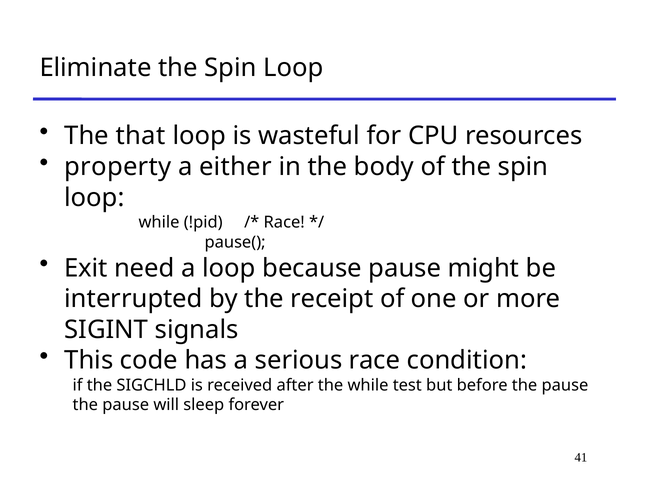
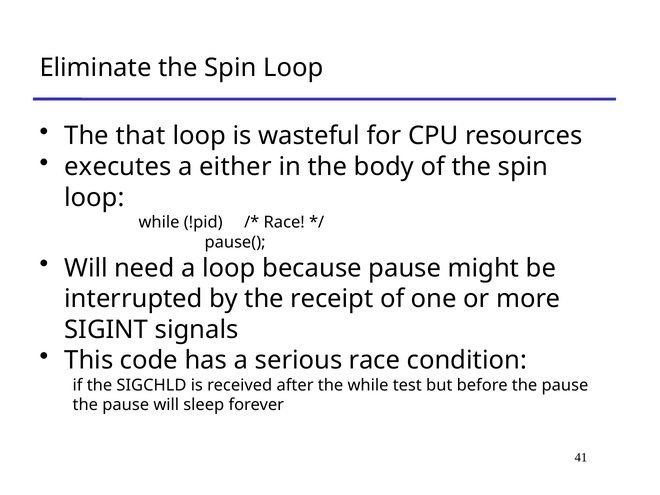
property: property -> executes (118, 167)
Exit: Exit -> Will (86, 268)
